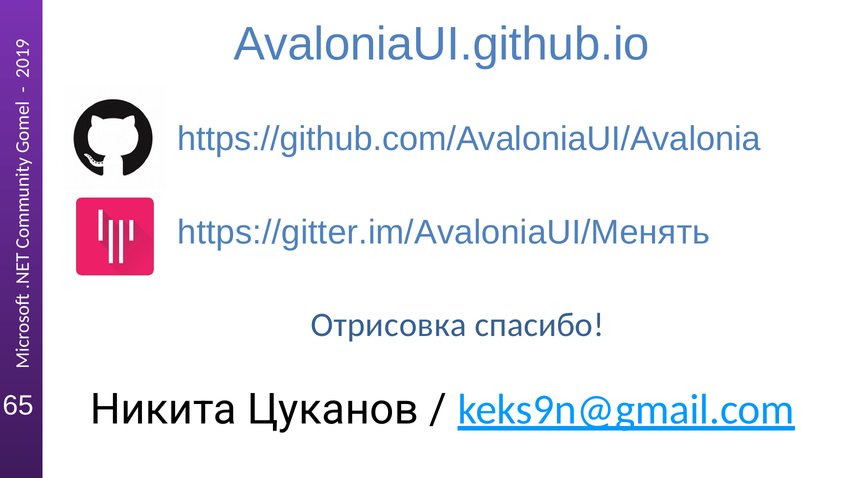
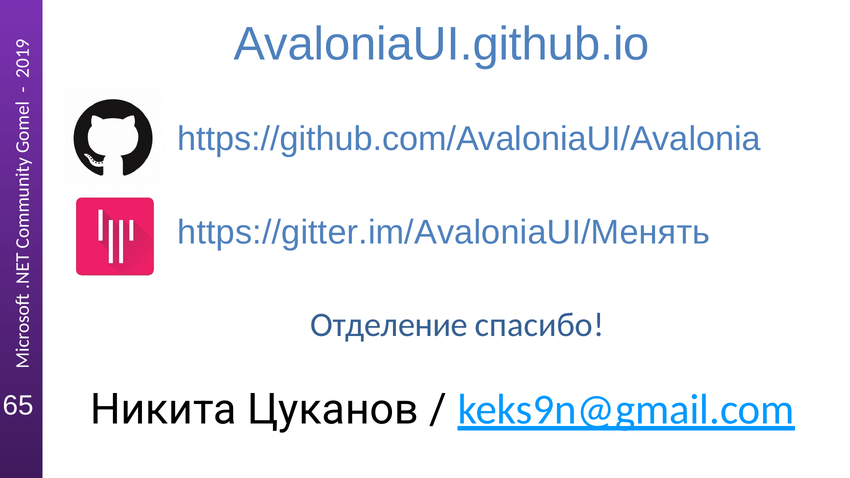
Отрисовка: Отрисовка -> Отделение (389, 325)
